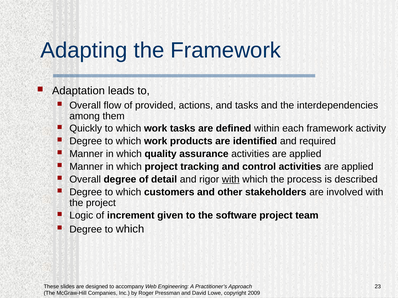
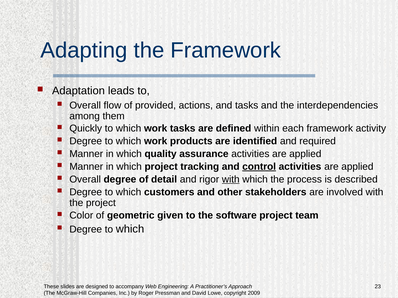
control underline: none -> present (259, 167)
Logic: Logic -> Color (81, 216)
increment: increment -> geometric (131, 216)
